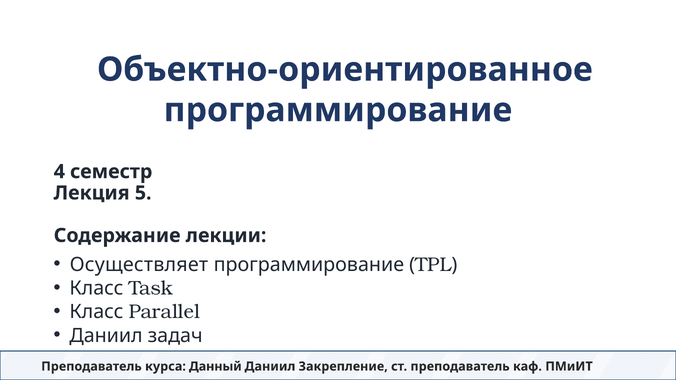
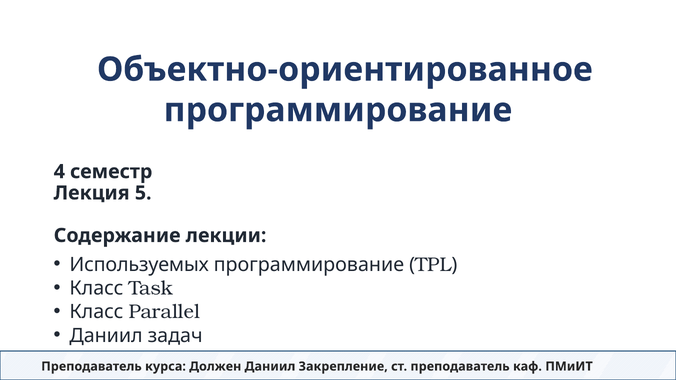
Осуществляет: Осуществляет -> Используемых (139, 265)
Данный: Данный -> Должен (215, 367)
